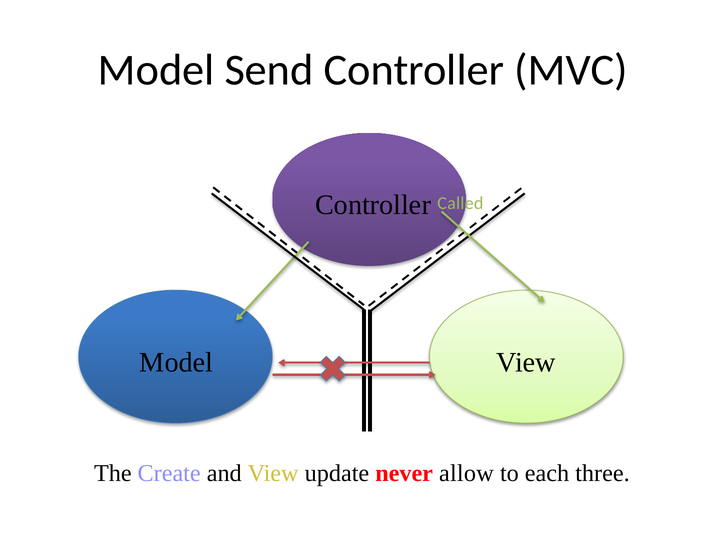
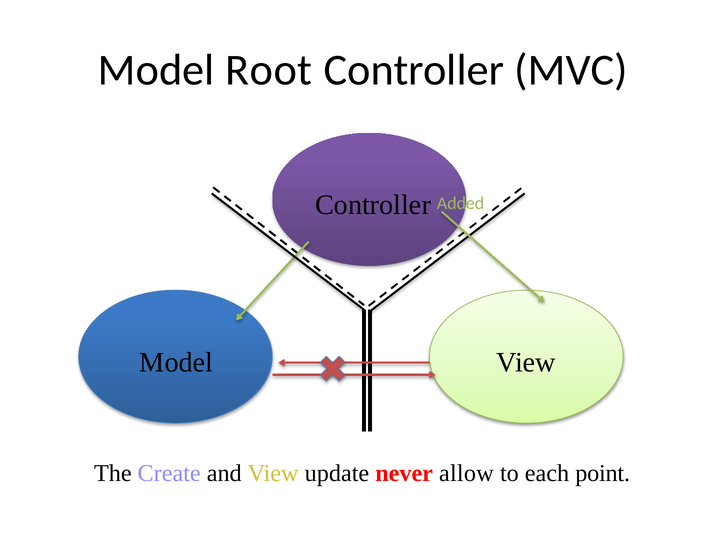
Send: Send -> Root (269, 70)
Called: Called -> Added (461, 203)
three: three -> point (603, 474)
